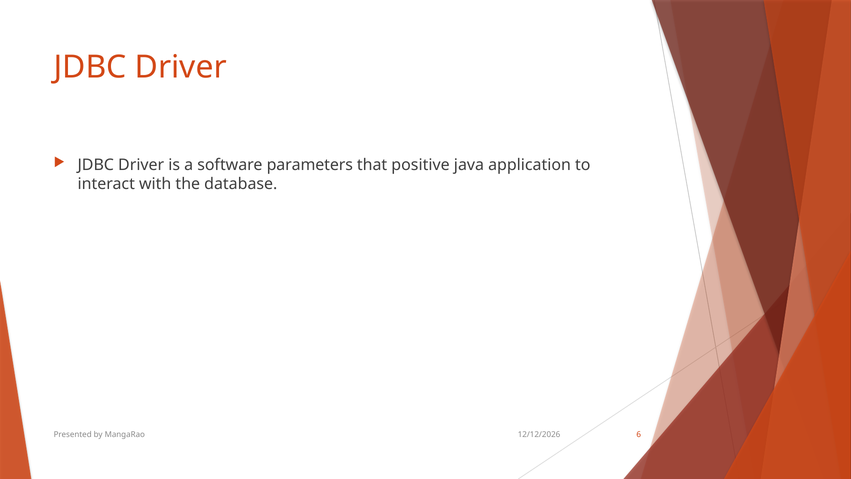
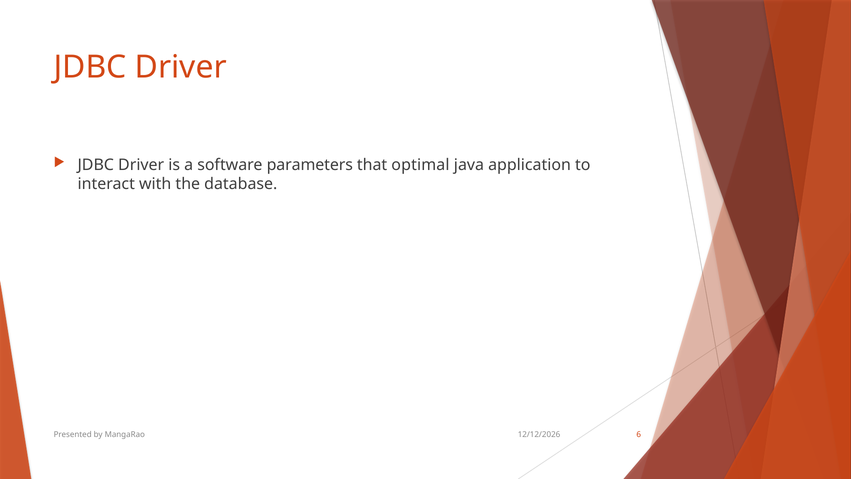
positive: positive -> optimal (420, 165)
